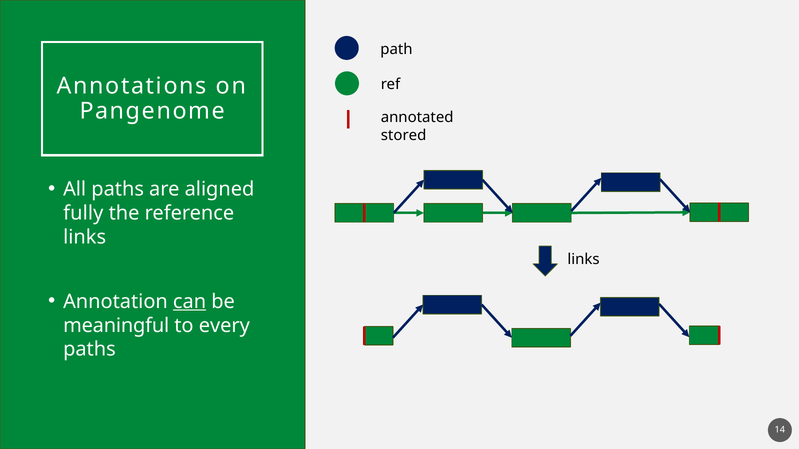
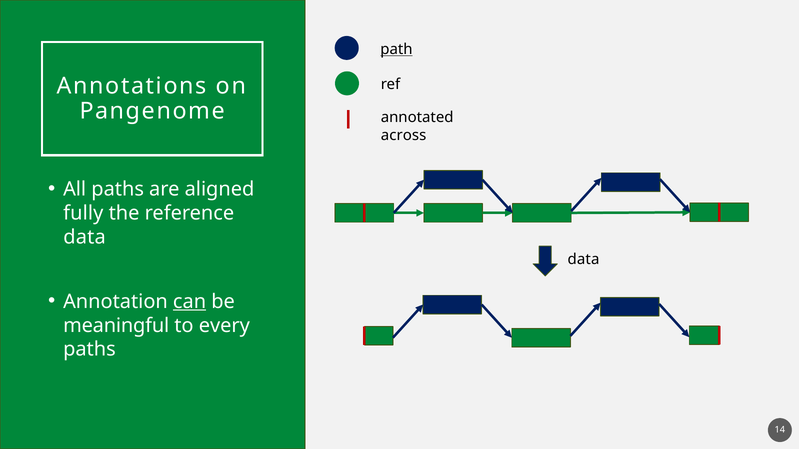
path underline: none -> present (396, 49)
stored: stored -> across (404, 136)
links: links -> data (85, 237)
links: links -> data (583, 260)
